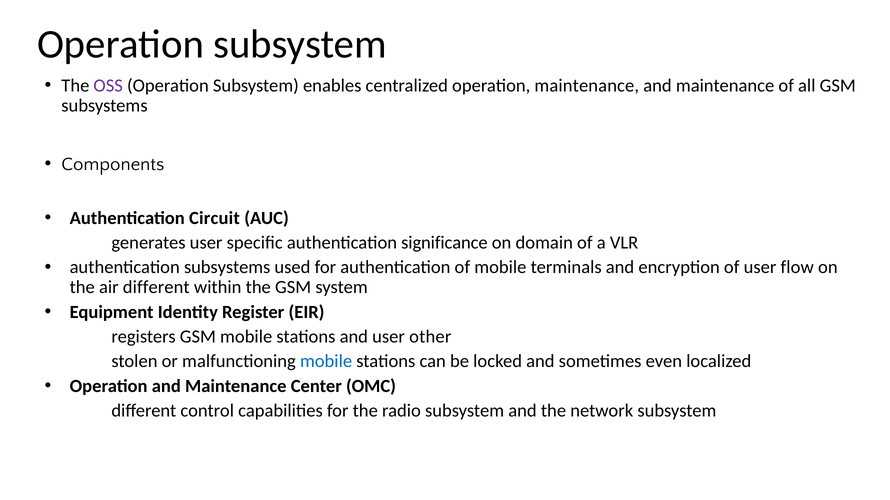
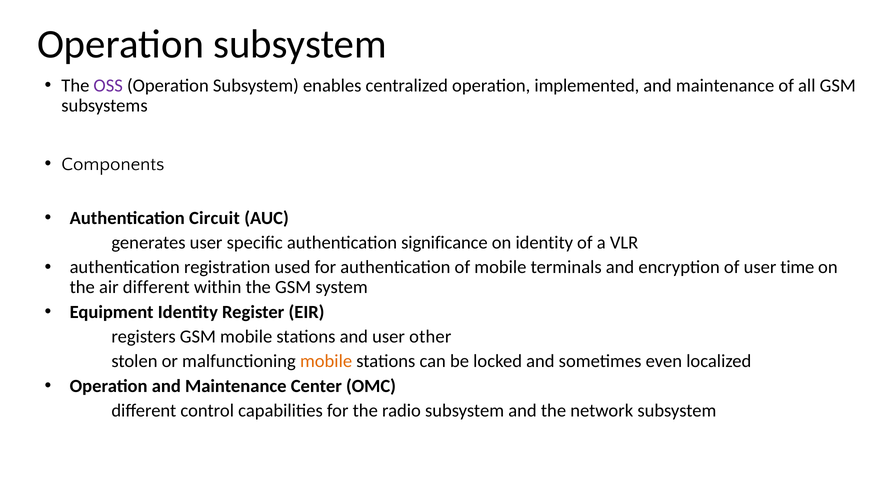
operation maintenance: maintenance -> implemented (587, 86)
on domain: domain -> identity (544, 243)
authentication subsystems: subsystems -> registration (227, 268)
flow: flow -> time (797, 268)
mobile colour: blue -> orange (326, 362)
